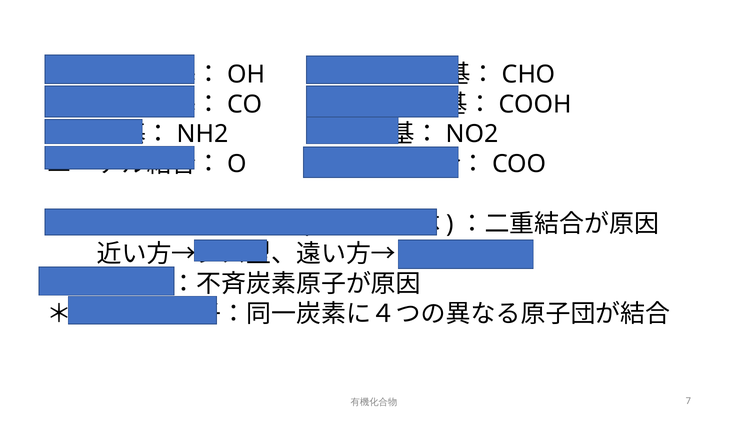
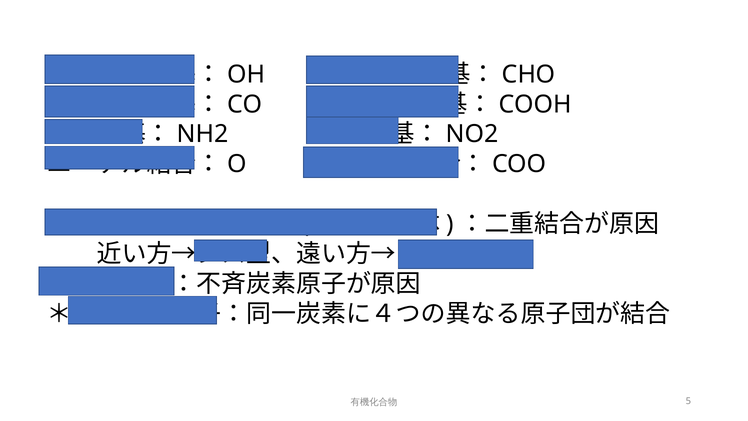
7: 7 -> 5 (688, 401)
